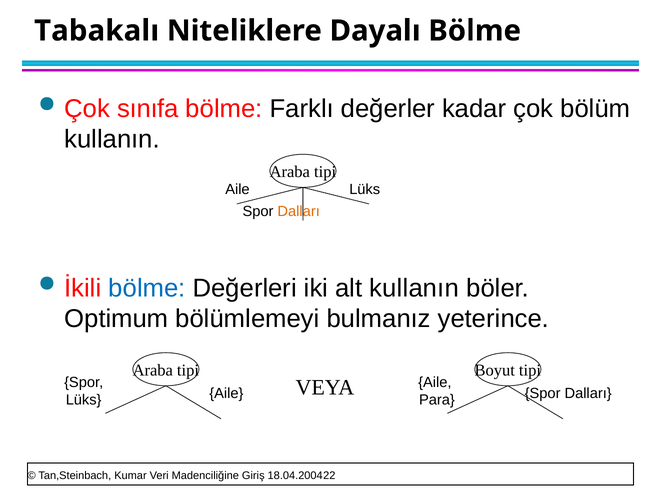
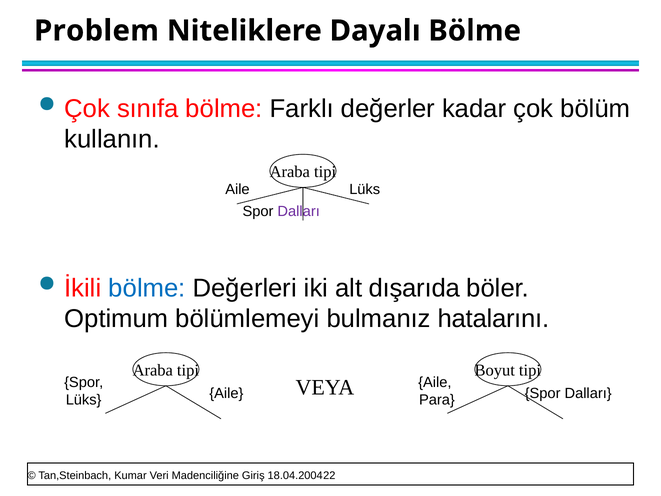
Tabakalı: Tabakalı -> Problem (96, 31)
Dalları colour: orange -> purple (299, 211)
alt kullanın: kullanın -> dışarıda (414, 288)
yeterince: yeterince -> hatalarını (494, 319)
